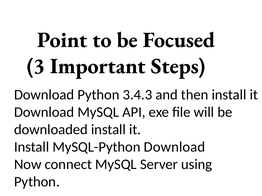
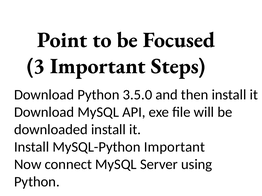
3.4.3: 3.4.3 -> 3.5.0 (137, 95)
MySQL-Python Download: Download -> Important (174, 147)
